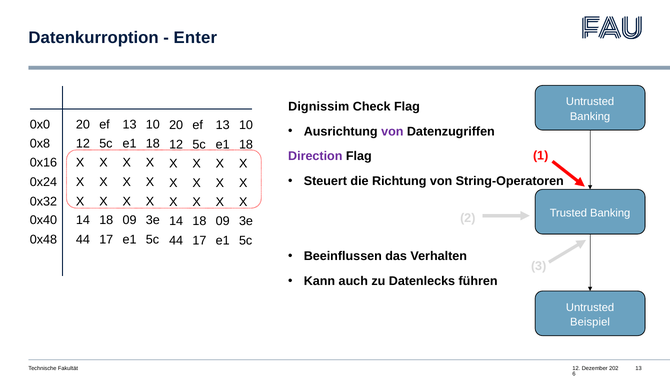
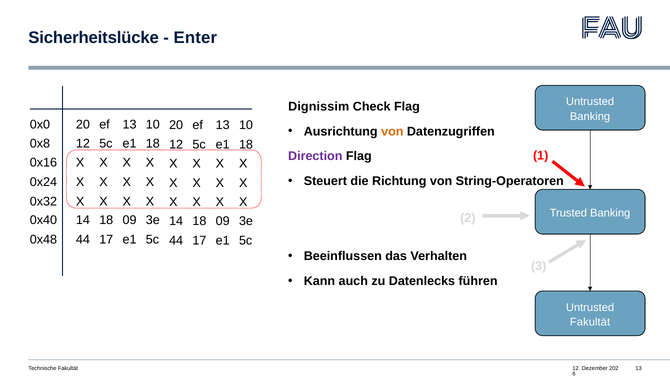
Datenkurroption: Datenkurroption -> Sicherheitslücke (94, 38)
von colour: purple -> orange (392, 131)
Beispiel: Beispiel -> Fakultät (590, 322)
